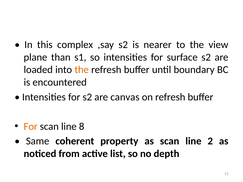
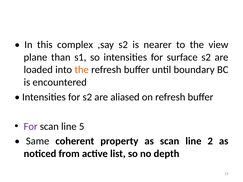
canvas: canvas -> aliased (125, 97)
For colour: orange -> purple (31, 127)
8: 8 -> 5 (82, 127)
